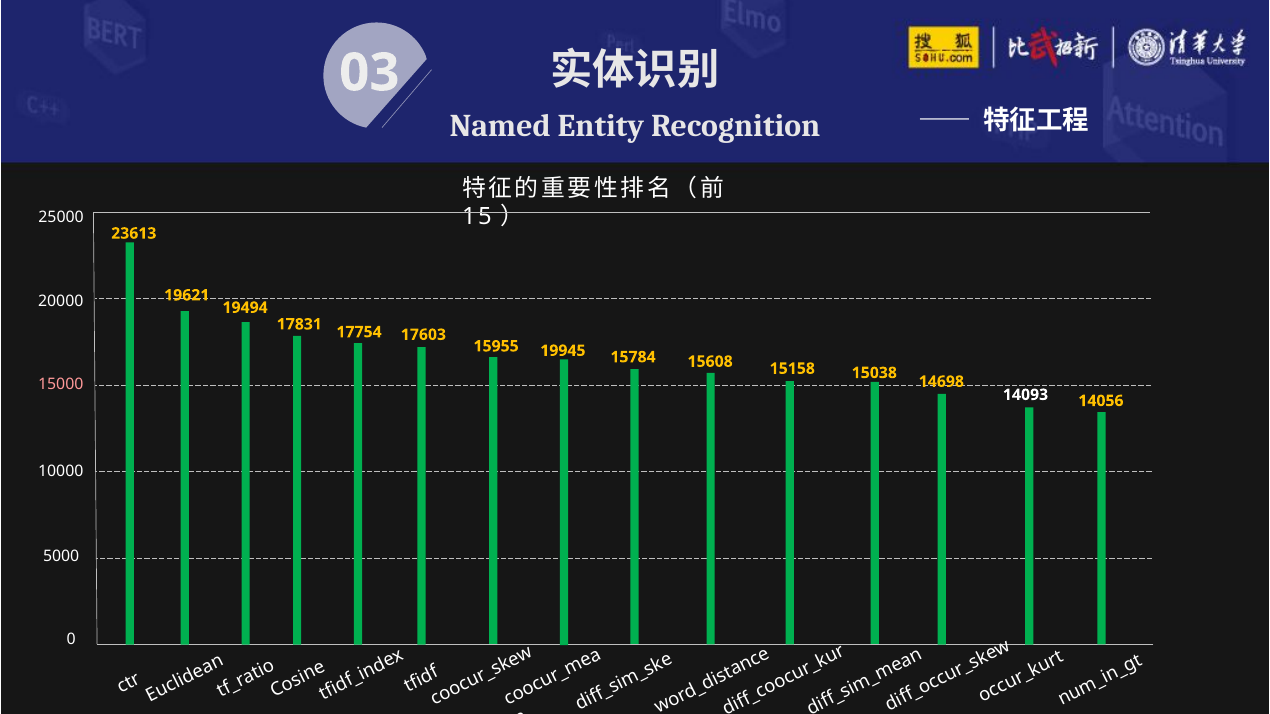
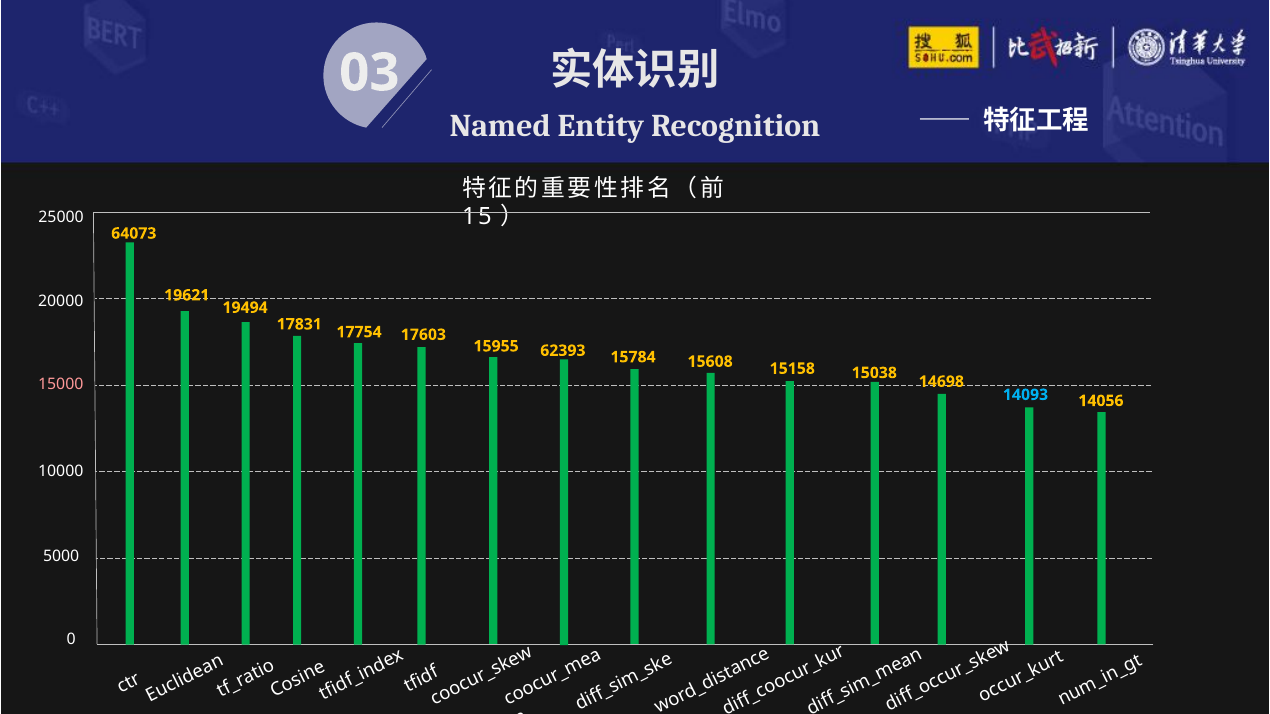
23613: 23613 -> 64073 (134, 234)
19945: 19945 -> 62393 (563, 351)
14093 colour: white -> light blue (1026, 395)
